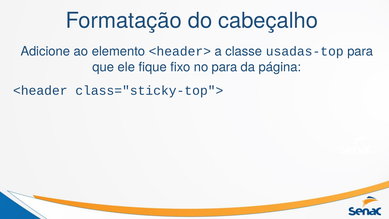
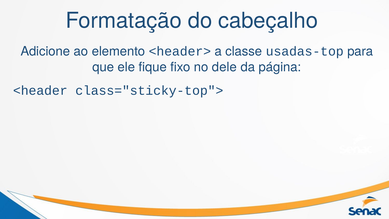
no para: para -> dele (224, 67)
